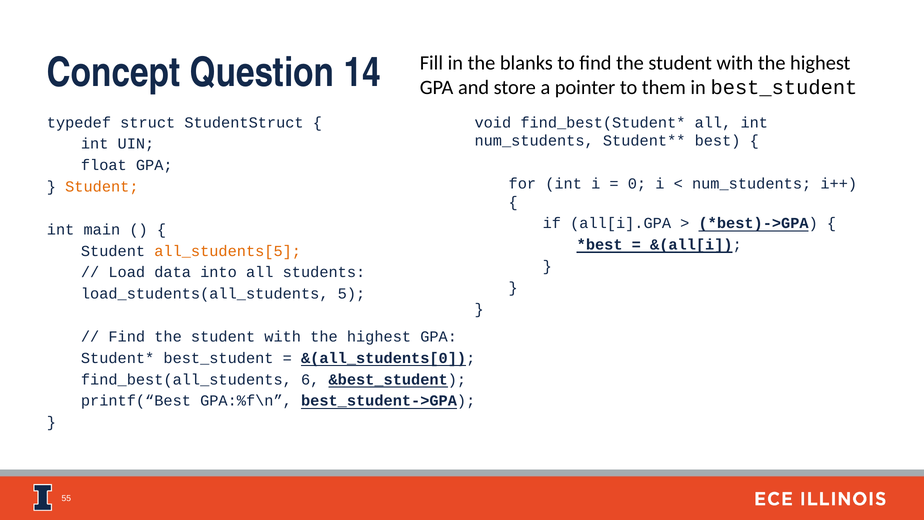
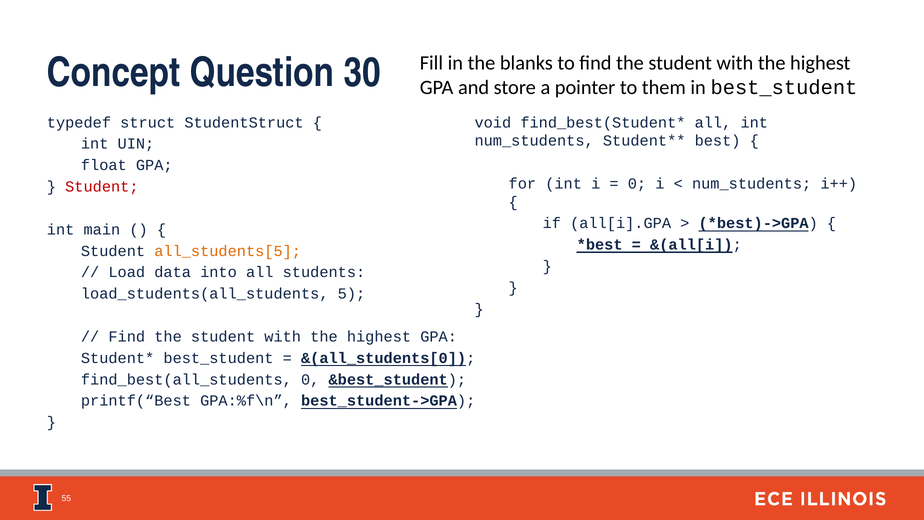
14: 14 -> 30 (362, 73)
Student colour: orange -> red (102, 187)
find_best(all_students 6: 6 -> 0 (310, 379)
